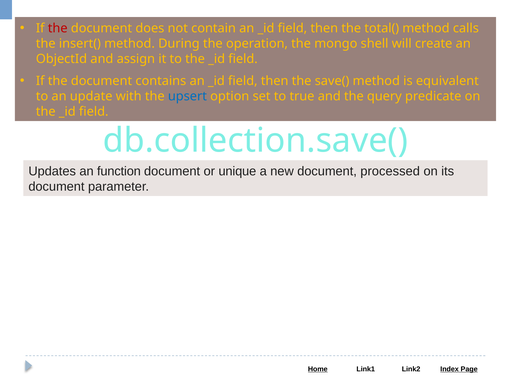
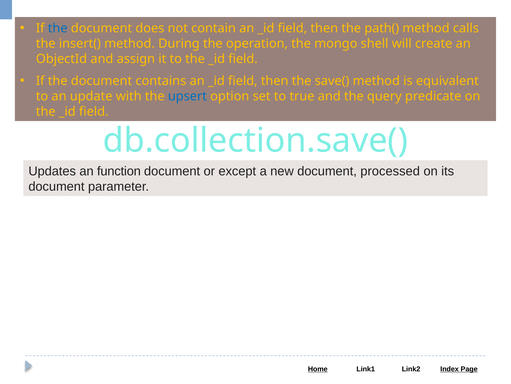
the colour: red -> blue (58, 28)
total(: total( -> path( (382, 28)
unique: unique -> except (237, 171)
